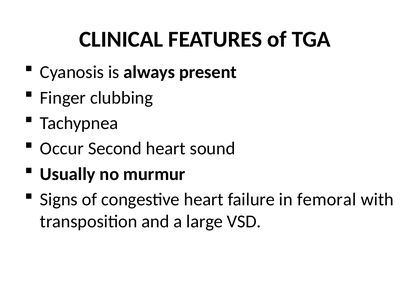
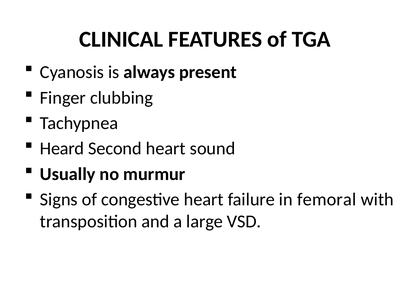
Occur: Occur -> Heard (62, 149)
